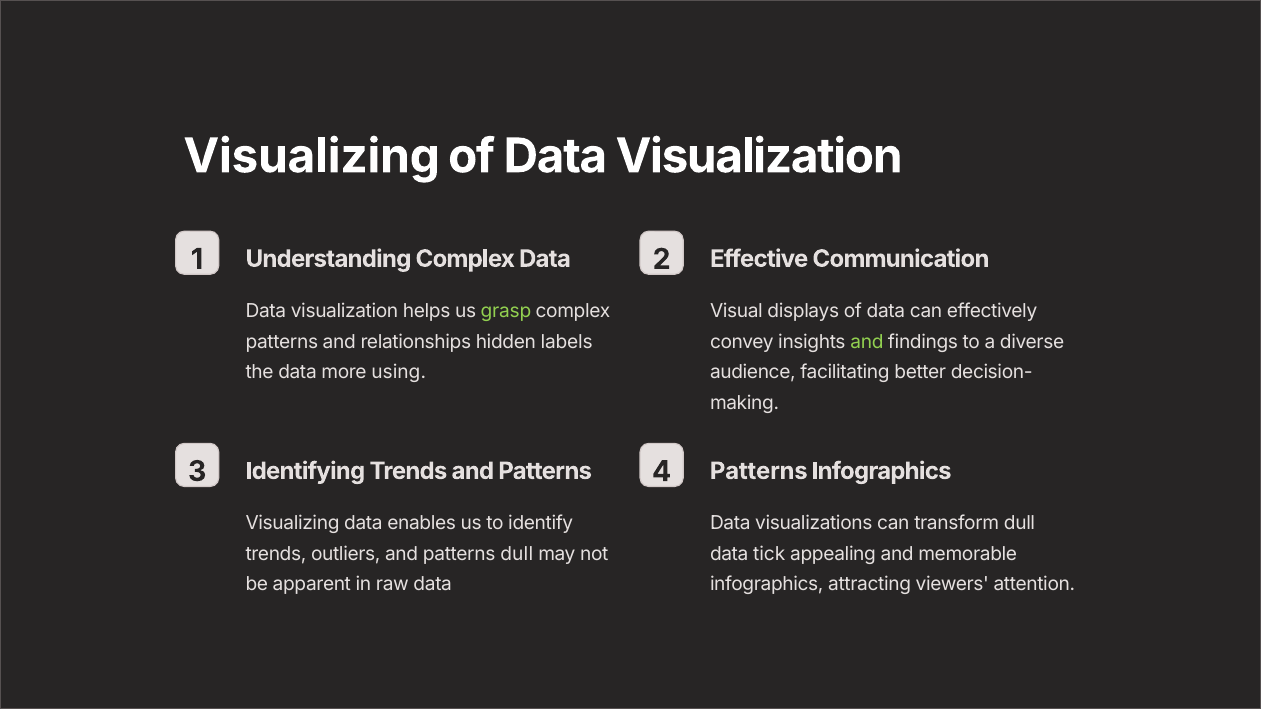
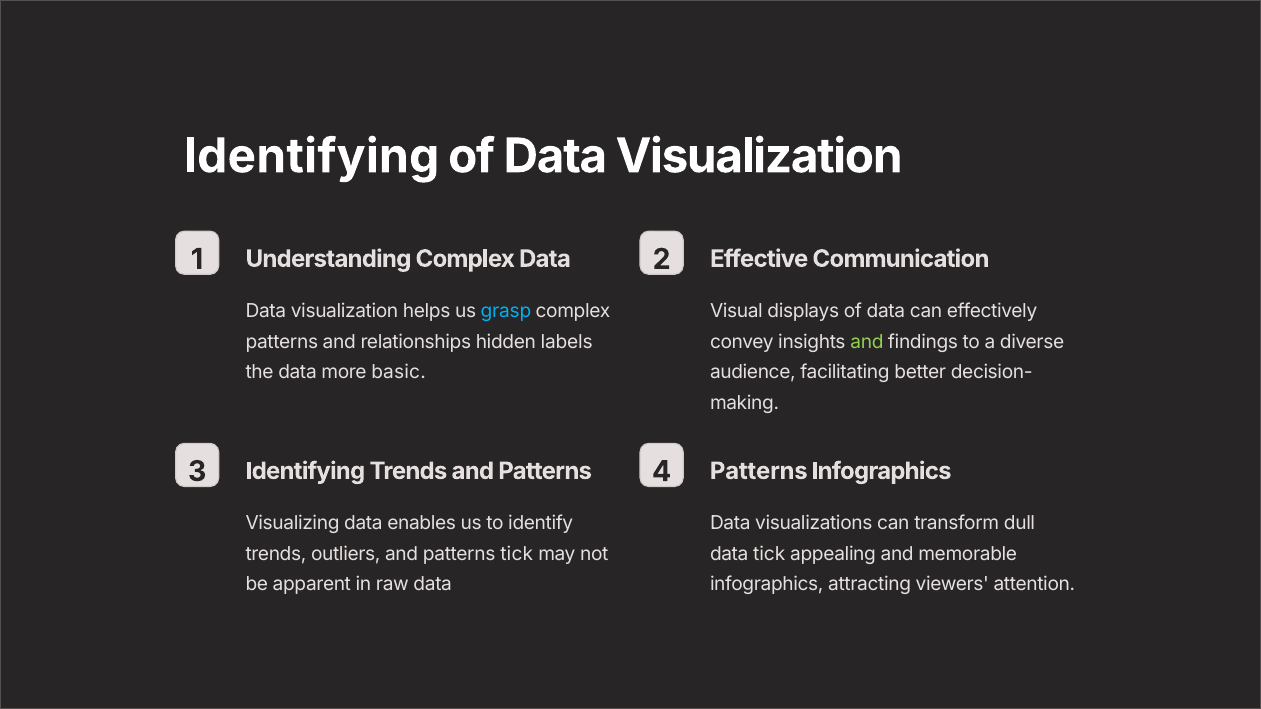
Visualizing: Visualizing -> Identifying (311, 157)
grasp colour: light green -> light blue (506, 311)
using: using -> basic (399, 373)
patterns dull: dull -> tick (517, 554)
